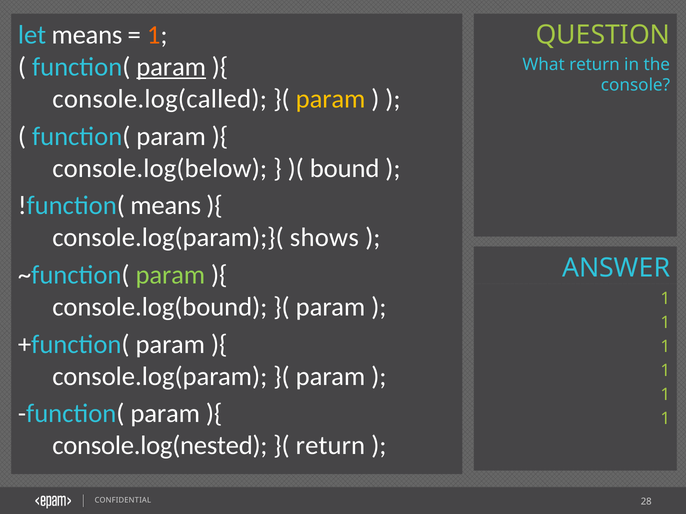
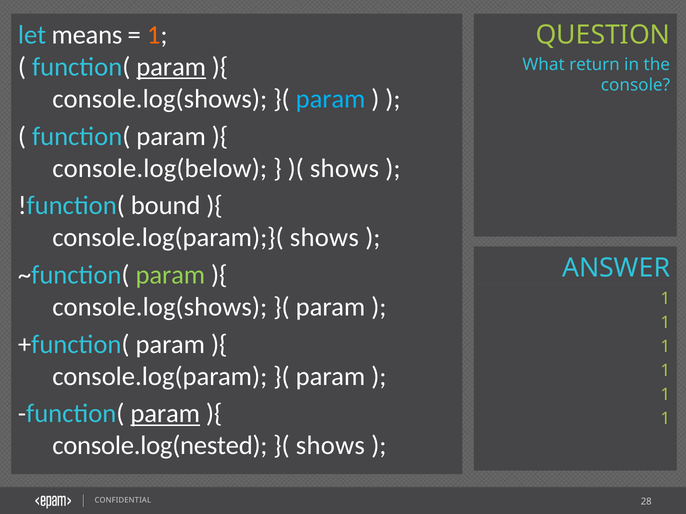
console.log(called: console.log(called -> console.log(shows (160, 99)
param colour: yellow -> light blue (331, 99)
bound: bound -> shows (344, 168)
!function( means: means -> bound (166, 206)
console.log(bound: console.log(bound -> console.log(shows (160, 307)
param underline: none -> present (165, 414)
return: return -> shows (330, 446)
